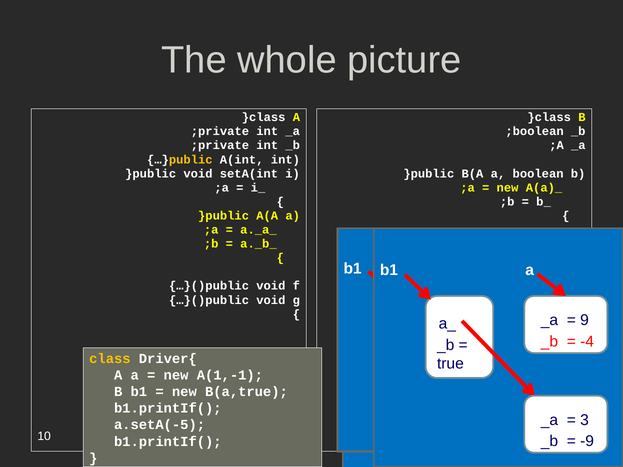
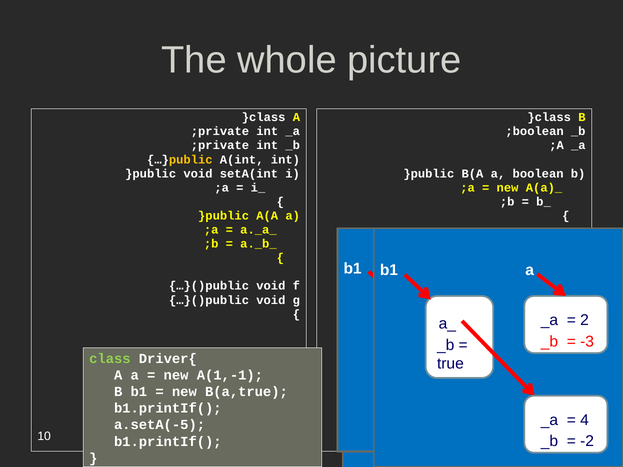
9: 9 -> 2 (584, 320)
-4: -4 -> -3 (587, 342)
class colour: yellow -> light green (110, 359)
3: 3 -> 4 (584, 420)
-9: -9 -> -2 (587, 442)
